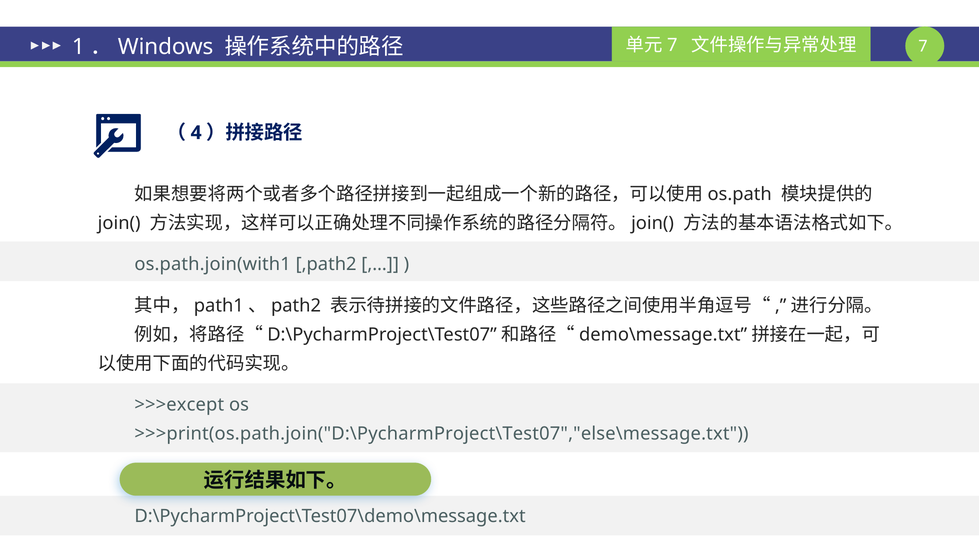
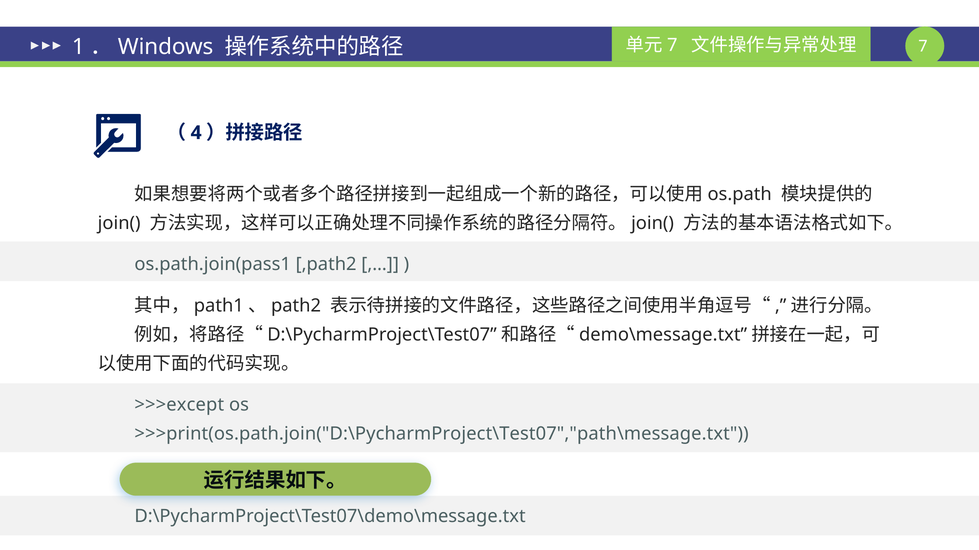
os.path.join(with1: os.path.join(with1 -> os.path.join(pass1 (213, 265)
>>>print(os.path.join("D:\PycharmProject\Test07","else\message.txt: >>>print(os.path.join("D:\PycharmProject\Test07","else\message.txt -> >>>print(os.path.join("D:\PycharmProject\Test07","path\message.txt (442, 434)
